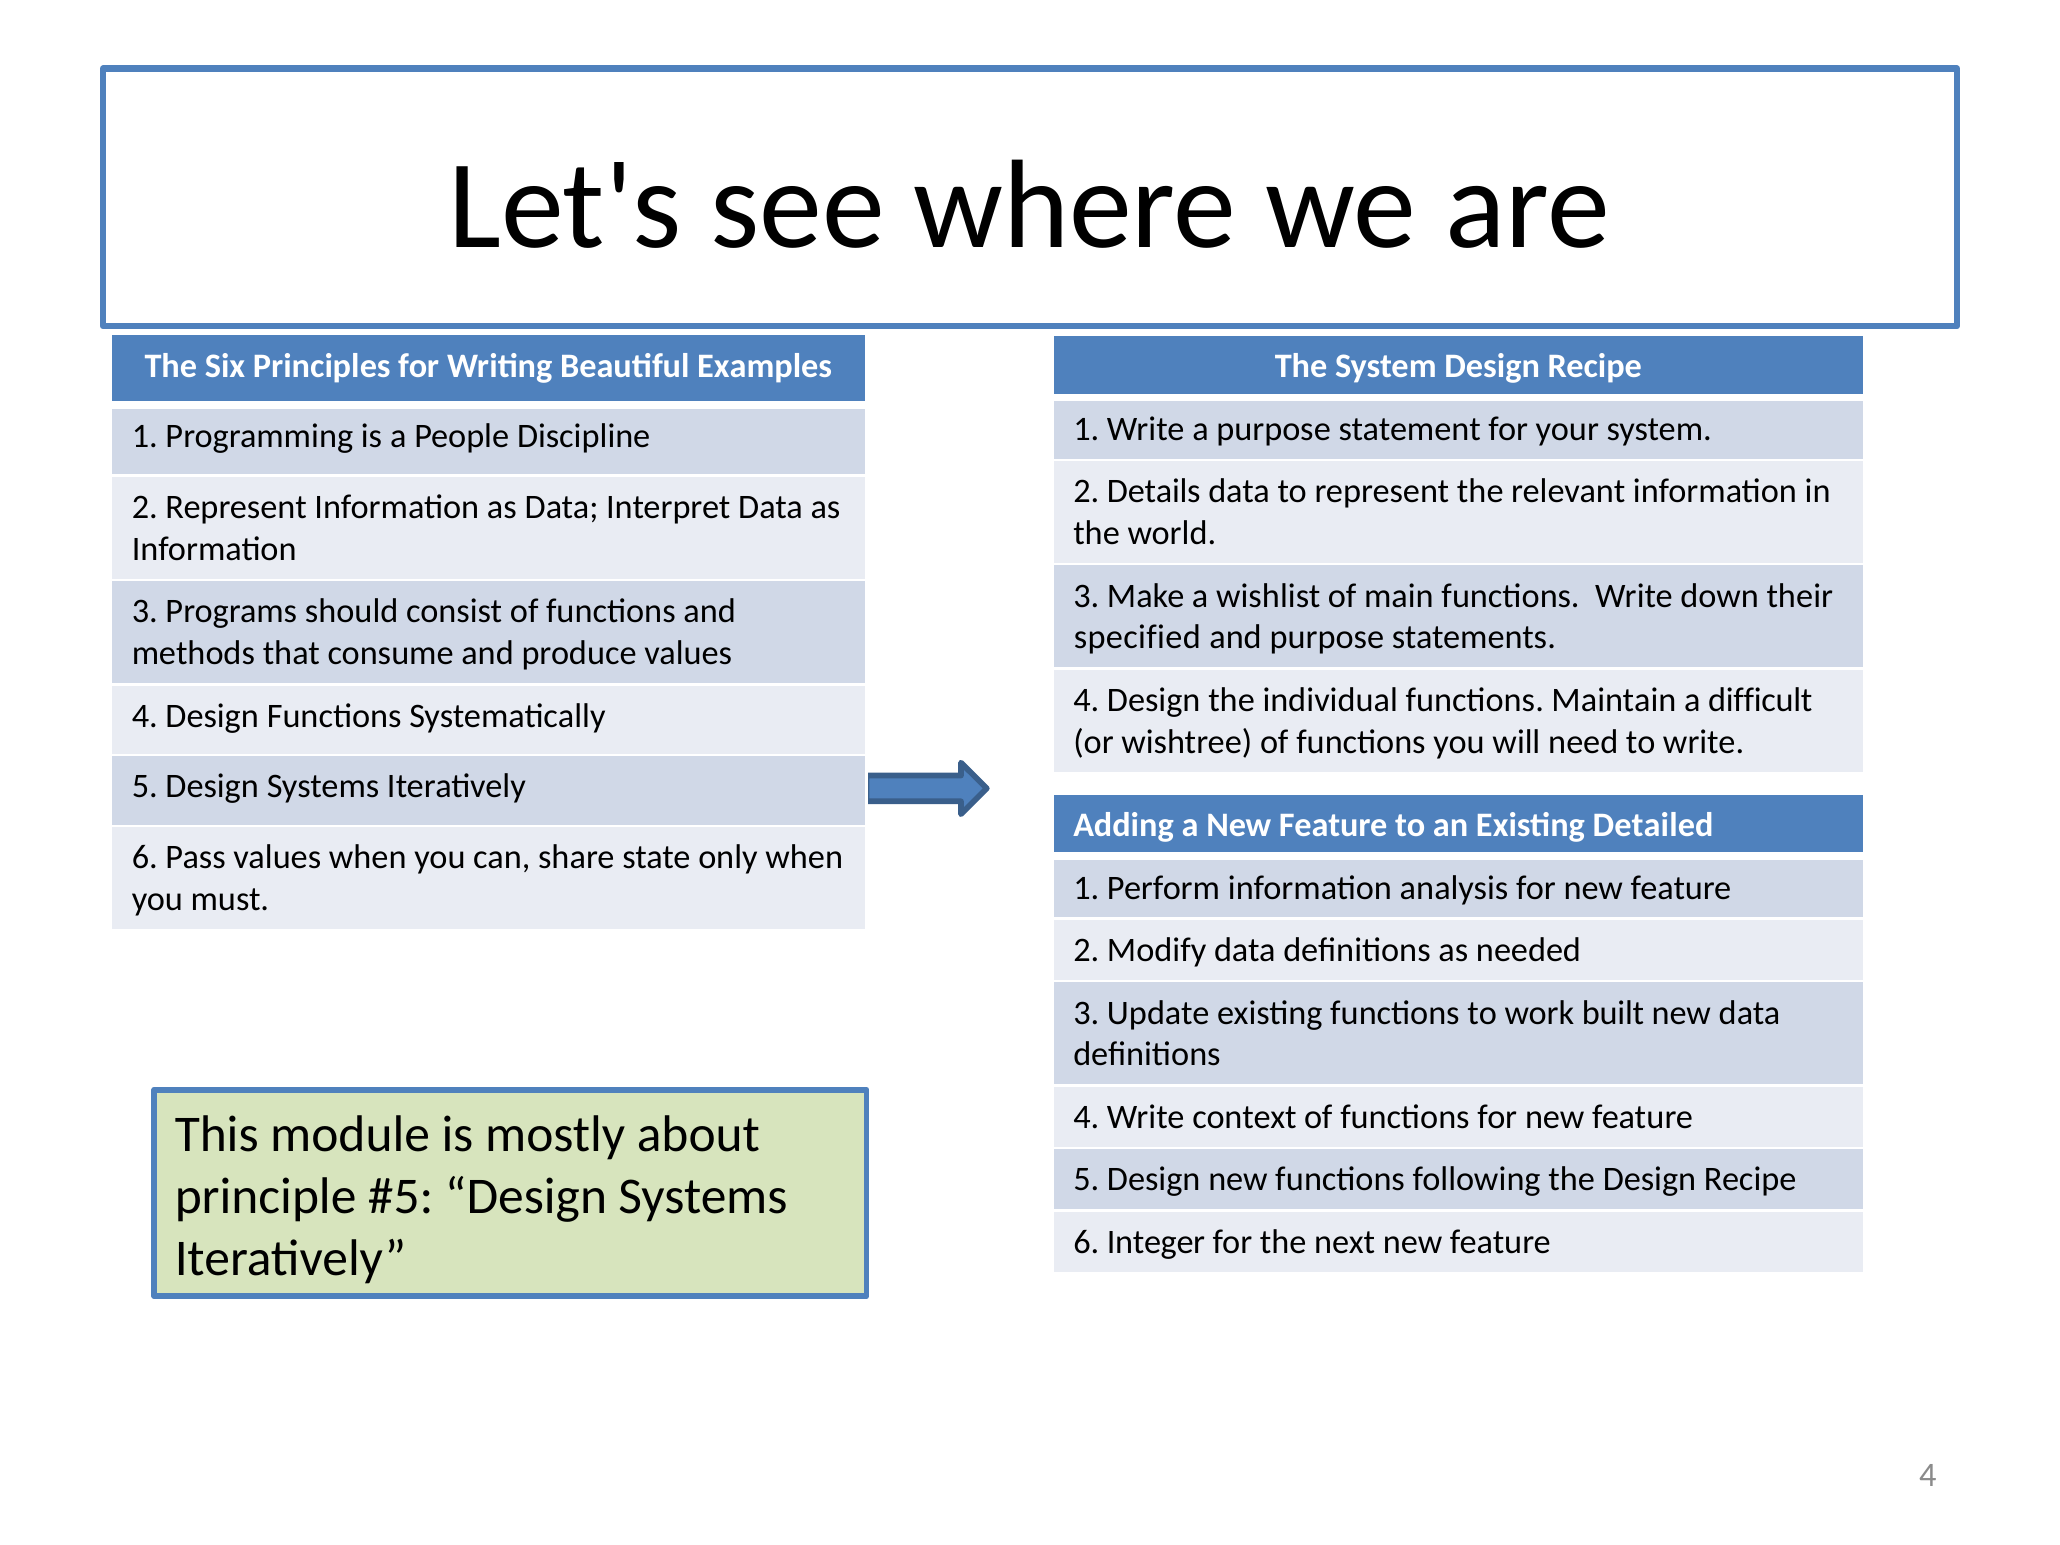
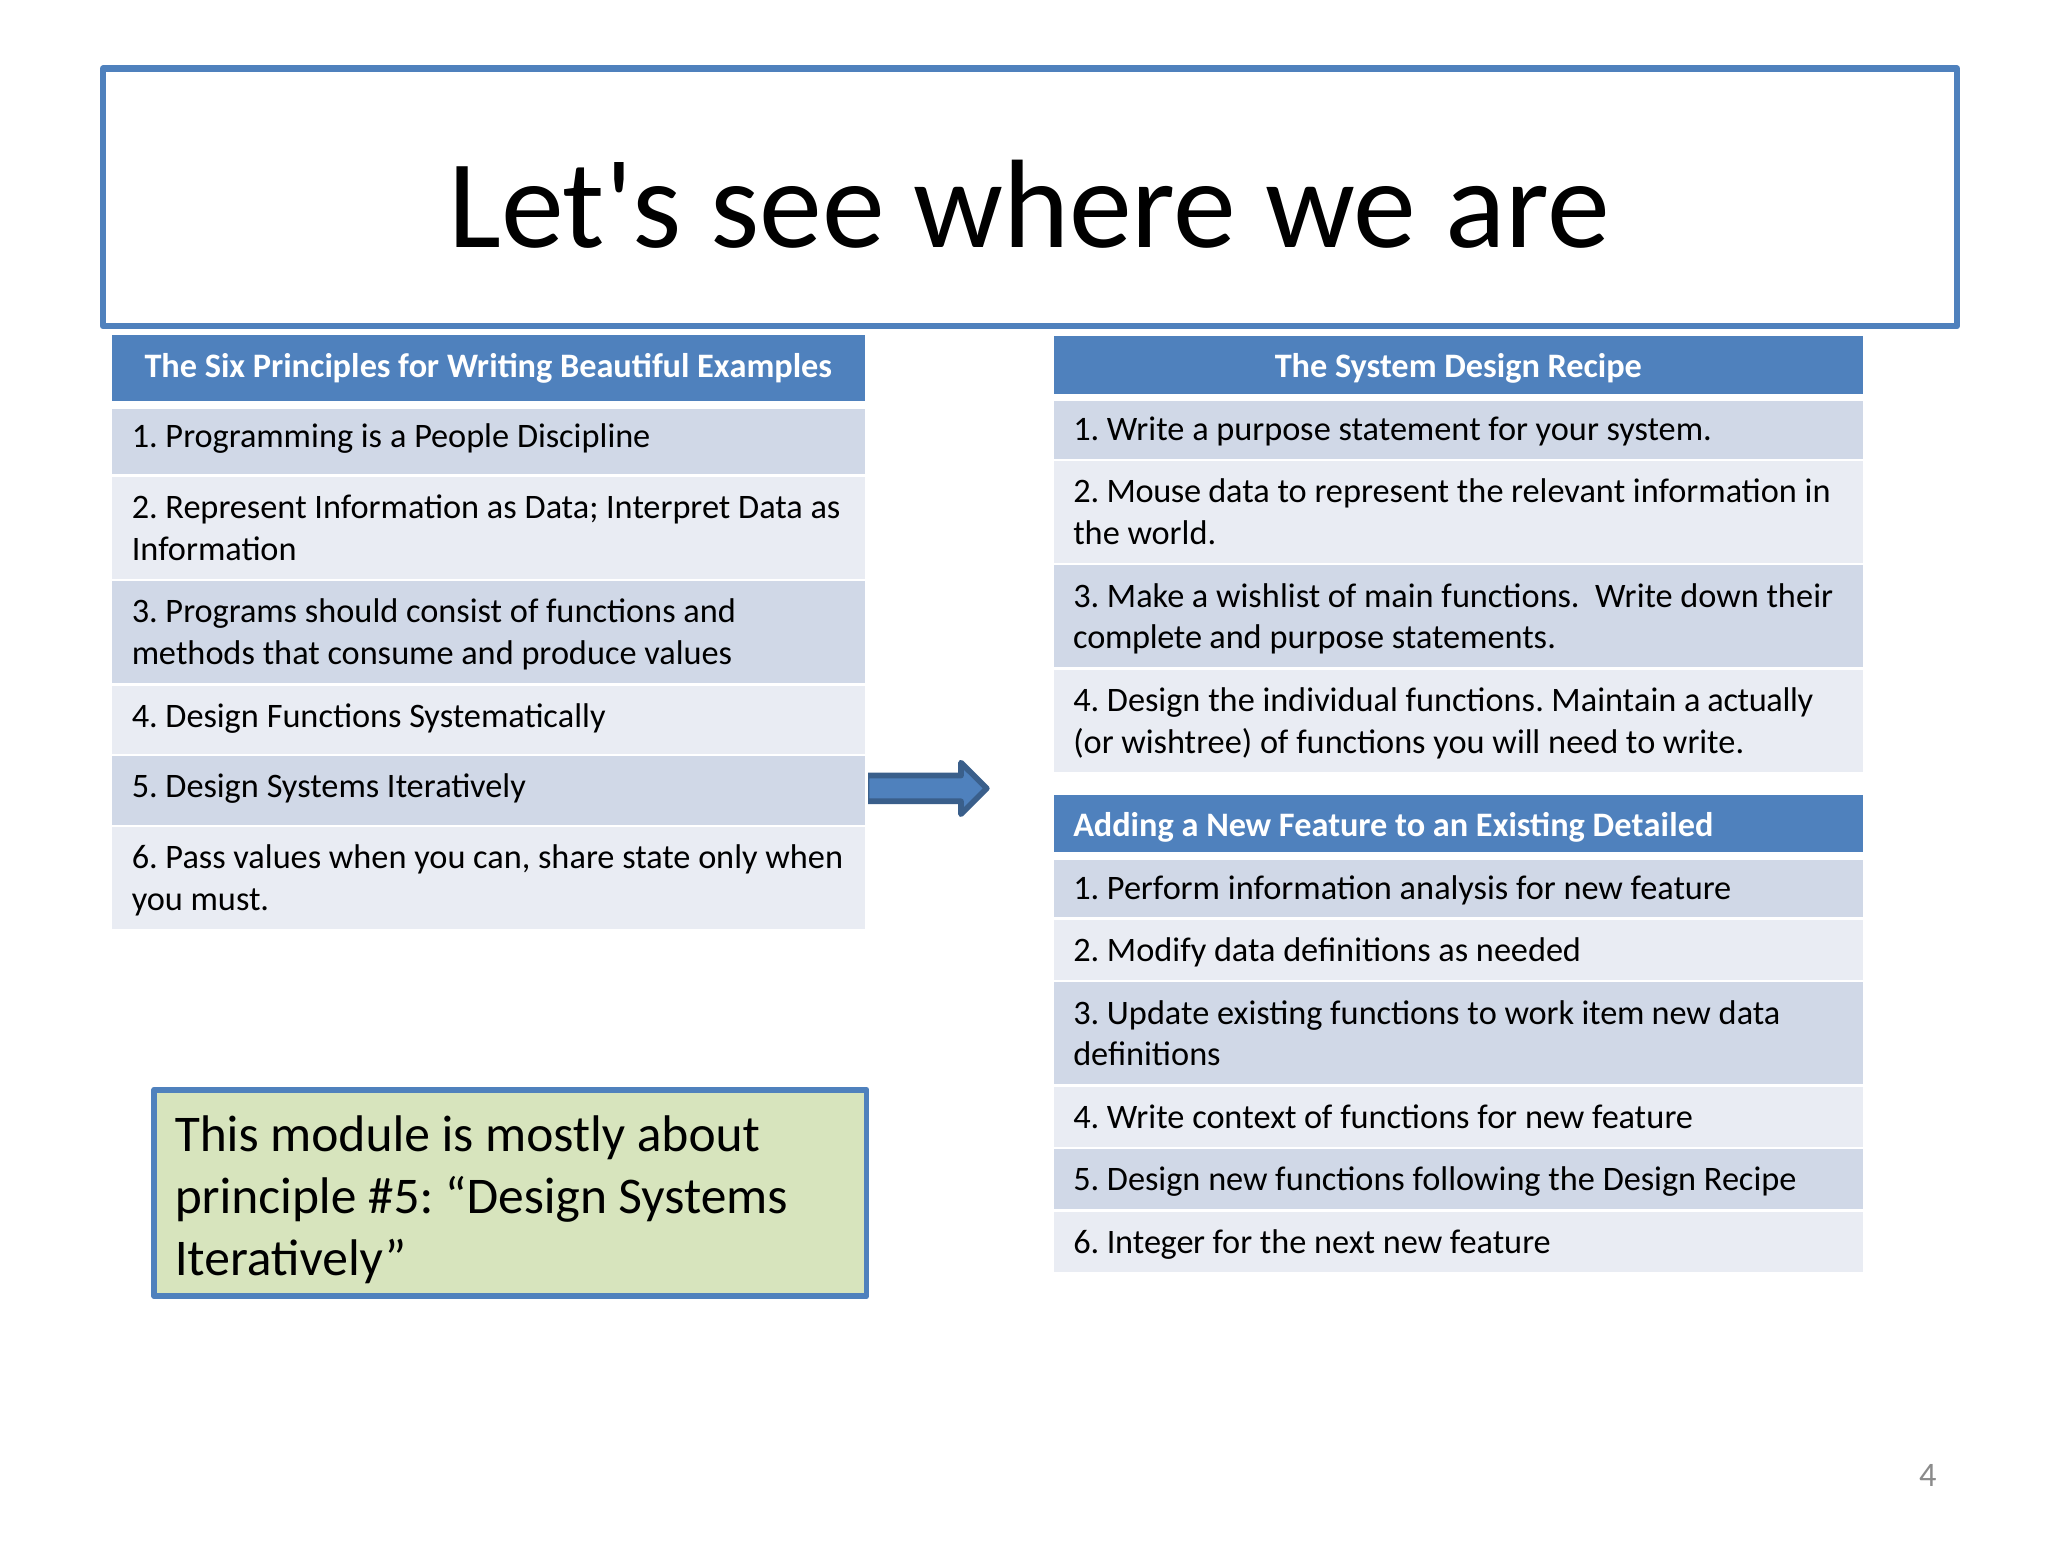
Details: Details -> Mouse (1154, 491)
specified: specified -> complete (1138, 638)
difficult: difficult -> actually (1760, 700)
built: built -> item (1613, 1013)
